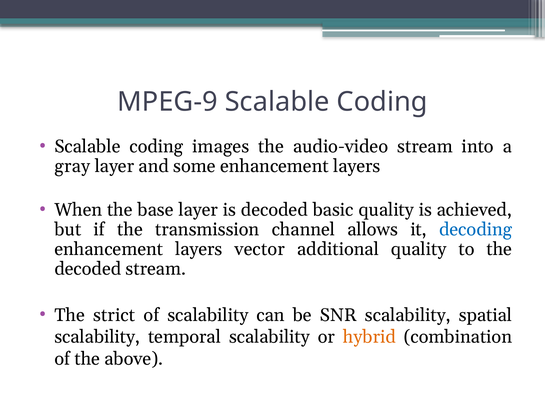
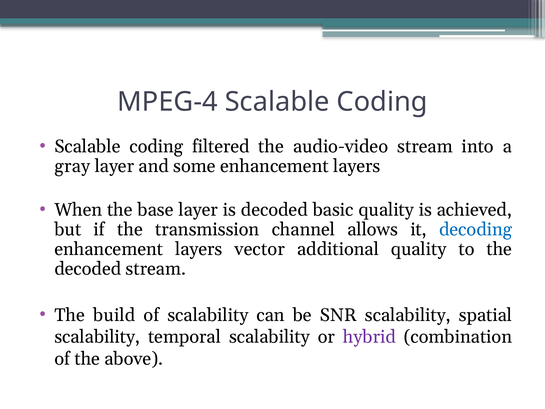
MPEG-9: MPEG-9 -> MPEG-4 (167, 102)
images: images -> filtered (221, 146)
strict: strict -> build (114, 315)
hybrid colour: orange -> purple (369, 337)
